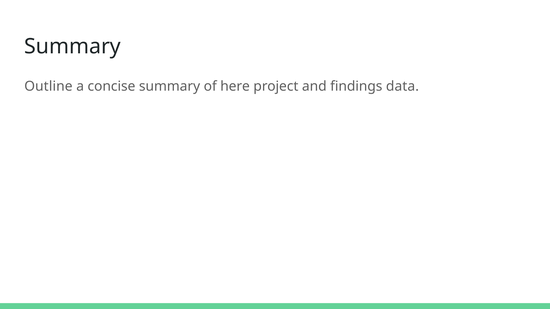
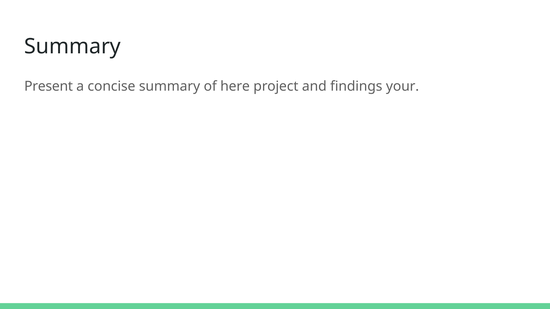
Outline: Outline -> Present (49, 86)
data: data -> your (403, 86)
